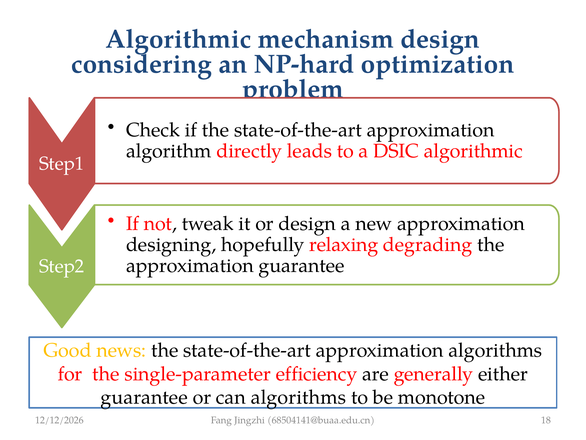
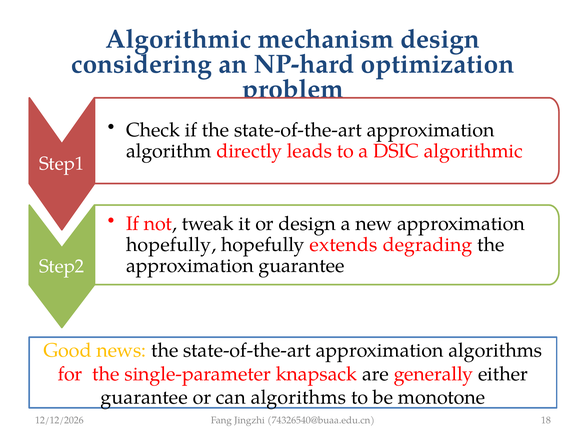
designing: designing -> hopefully (171, 244)
relaxing: relaxing -> extends (344, 244)
efficiency: efficiency -> knapsack (316, 374)
68504141@buaa.edu.cn: 68504141@buaa.edu.cn -> 74326540@buaa.edu.cn (321, 420)
